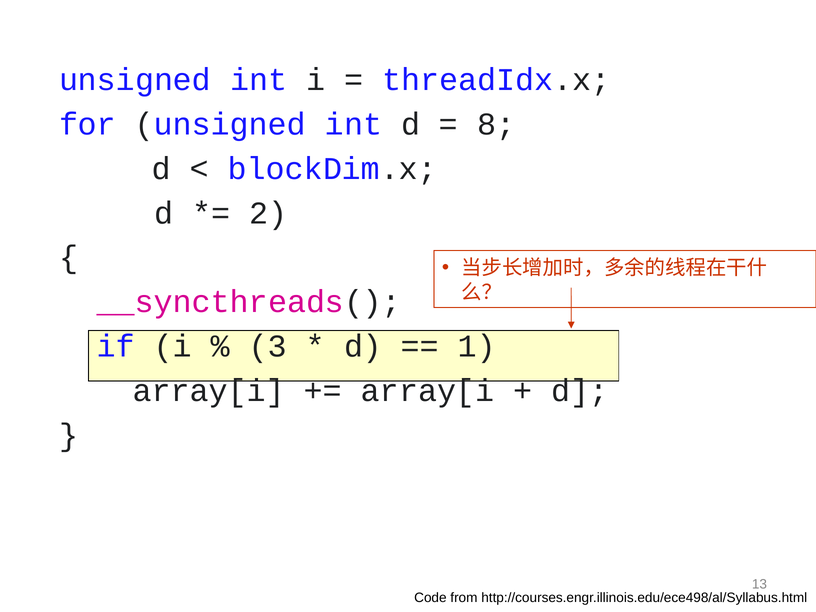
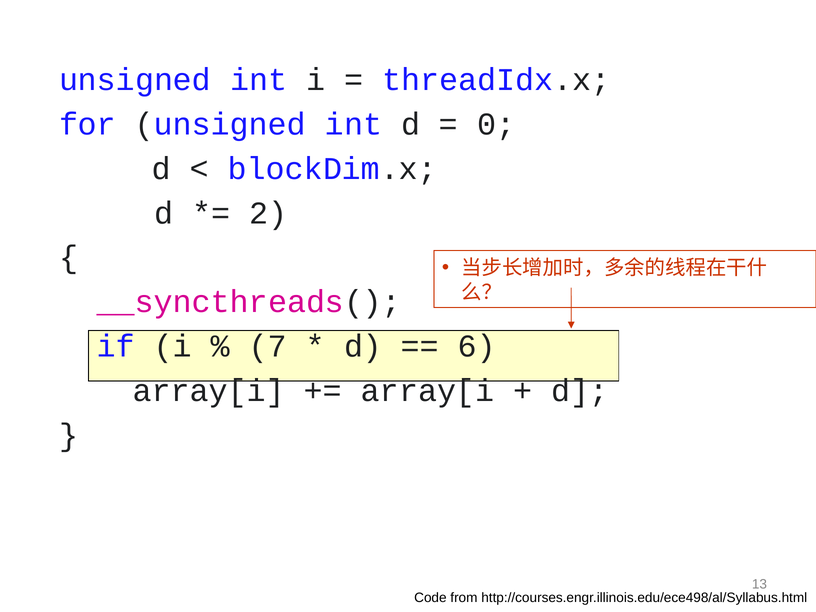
8: 8 -> 0 (496, 124)
3: 3 -> 7 (268, 346)
1: 1 -> 6 (477, 346)
